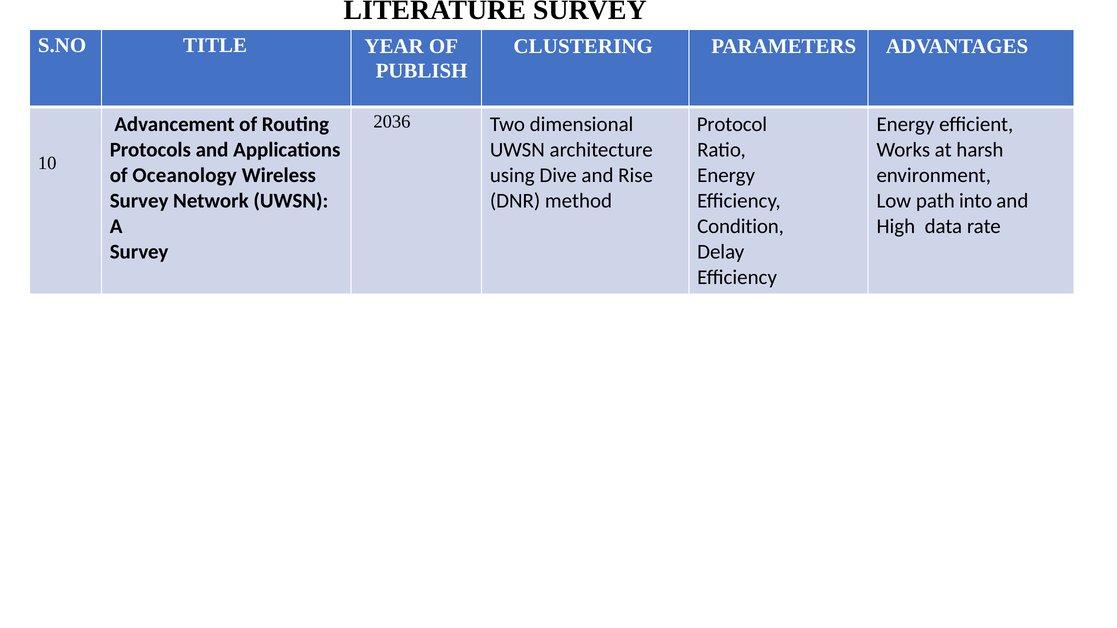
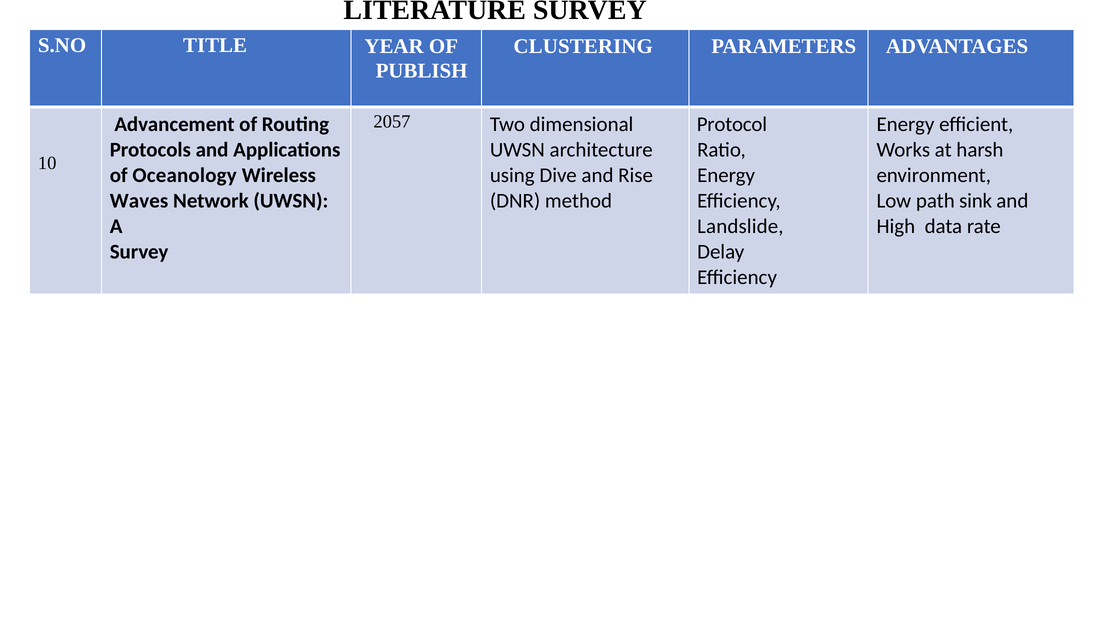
2036: 2036 -> 2057 (392, 122)
Survey: Survey -> Waves (139, 201)
into: into -> sink (976, 201)
Condition: Condition -> Landslide (740, 226)
